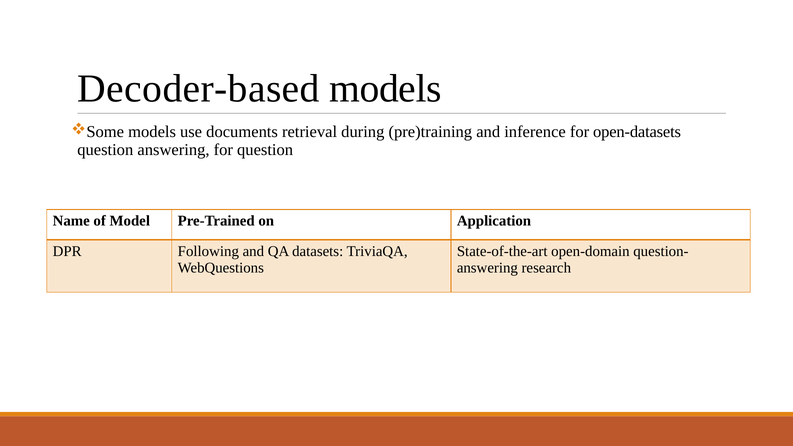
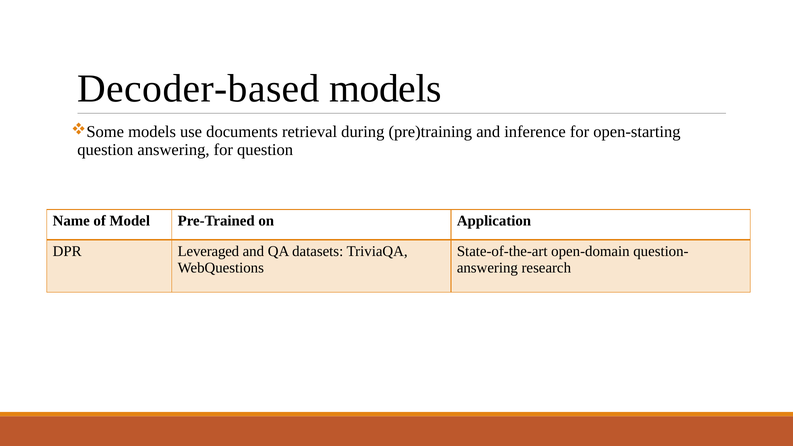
open-datasets: open-datasets -> open-starting (637, 132)
Following: Following -> Leveraged (208, 251)
